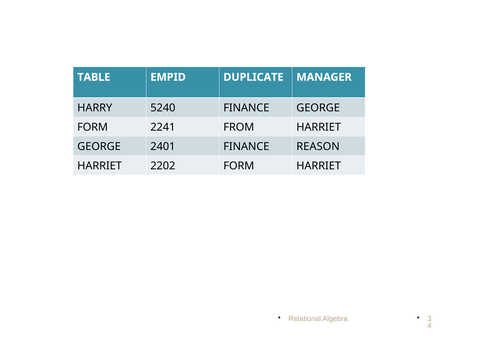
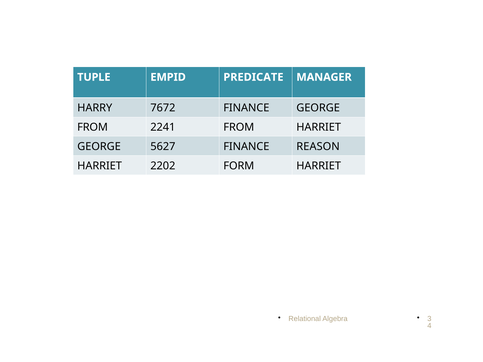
TABLE: TABLE -> TUPLE (94, 77)
DUPLICATE: DUPLICATE -> PREDICATE (253, 77)
5240: 5240 -> 7672 (163, 108)
FORM: FORM -> FROM (93, 127)
2401: 2401 -> 5627 (163, 147)
